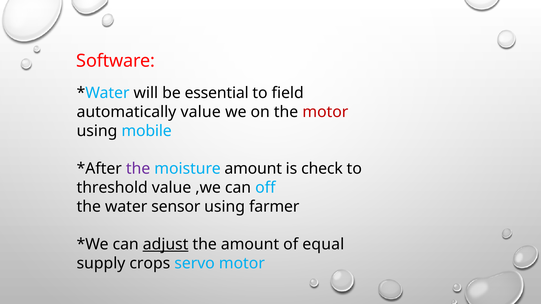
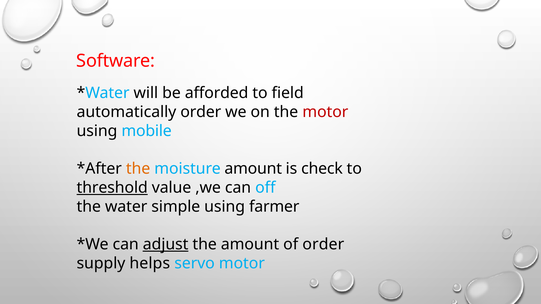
essential: essential -> afforded (217, 93)
automatically value: value -> order (201, 112)
the colour: purple -> orange (138, 169)
threshold underline: none -> present (112, 188)
sensor: sensor -> simple (176, 207)
of equal: equal -> order (323, 245)
crops: crops -> helps (150, 264)
